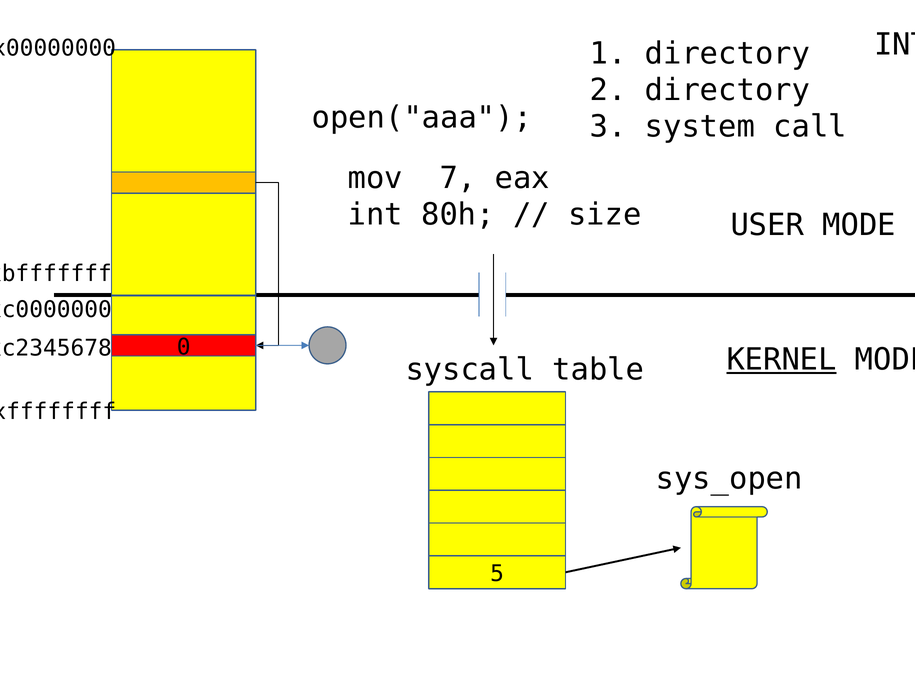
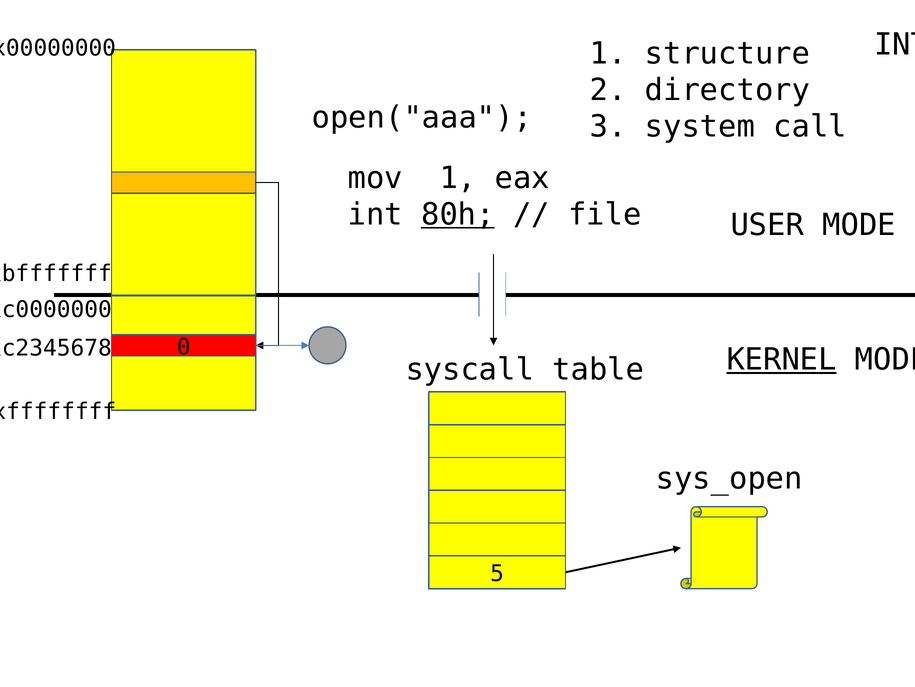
1 directory: directory -> structure (728, 53)
mov 7: 7 -> 1 (458, 178)
80h underline: none -> present (458, 214)
size: size -> file (605, 214)
